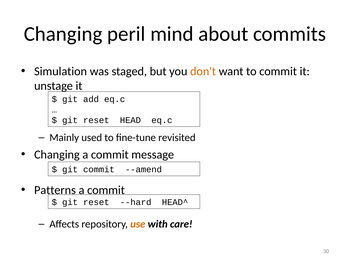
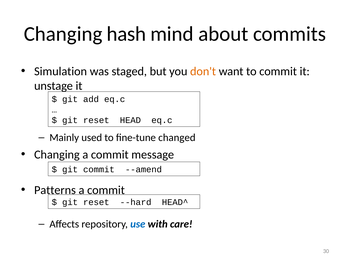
peril: peril -> hash (126, 34)
revisited: revisited -> changed (177, 137)
use colour: orange -> blue (138, 224)
